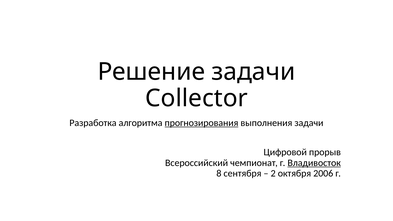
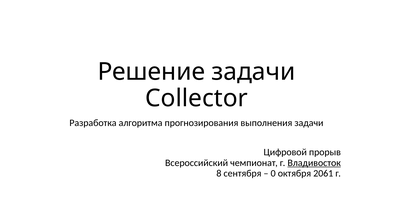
прогнозирования underline: present -> none (201, 123)
2: 2 -> 0 (273, 173)
2006: 2006 -> 2061 (323, 173)
